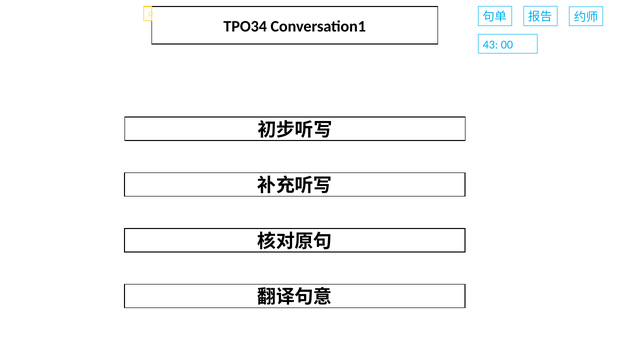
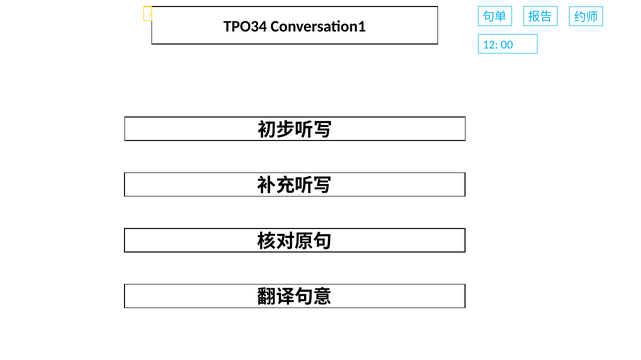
43: 43 -> 12 (490, 45)
